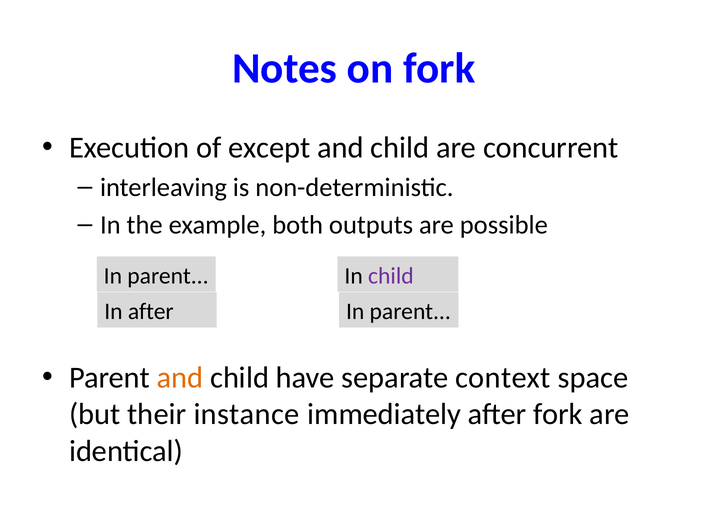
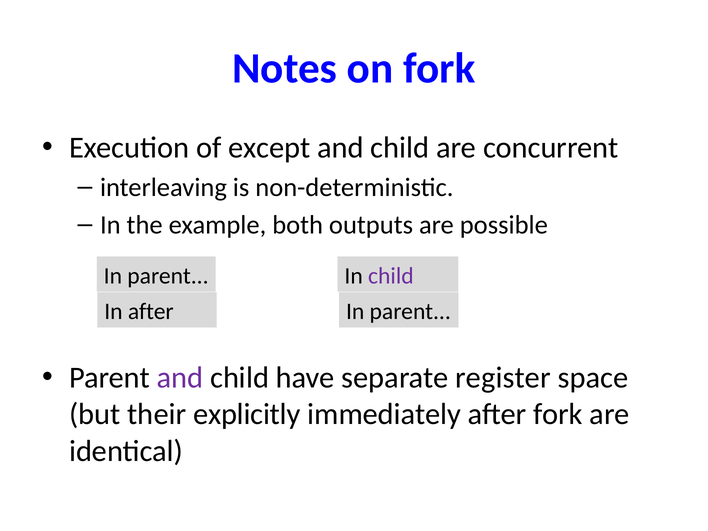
and colour: orange -> purple (180, 378)
context: context -> register (503, 378)
instance: instance -> explicitly (247, 414)
